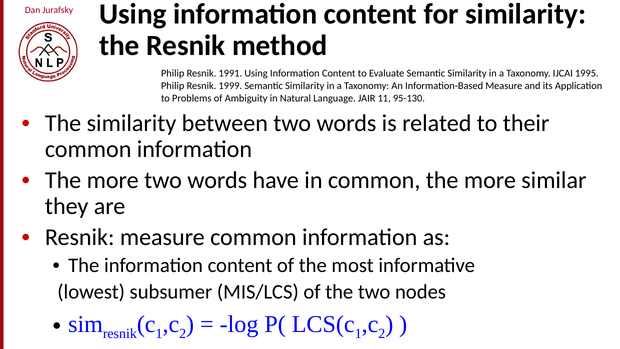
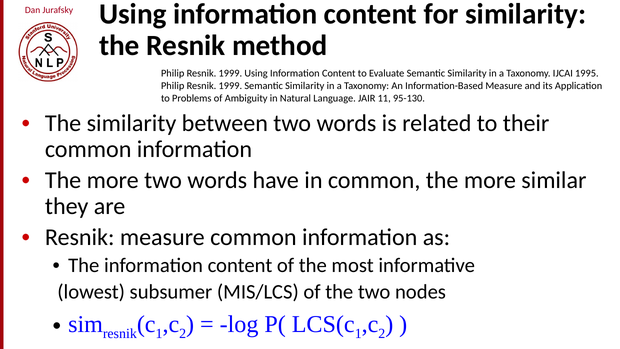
1991: 1991 -> 1999 (230, 73)
